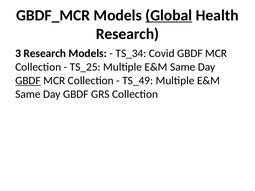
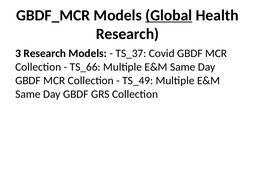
TS_34: TS_34 -> TS_37 (131, 53)
TS_25: TS_25 -> TS_66 (85, 67)
GBDF underline: present -> none (28, 81)
